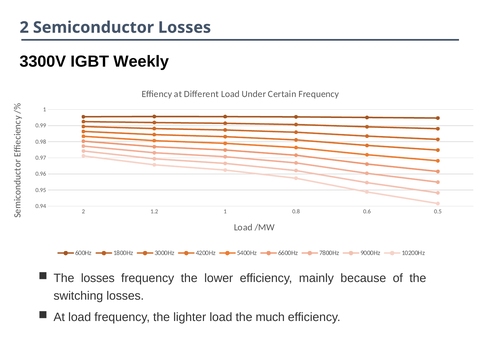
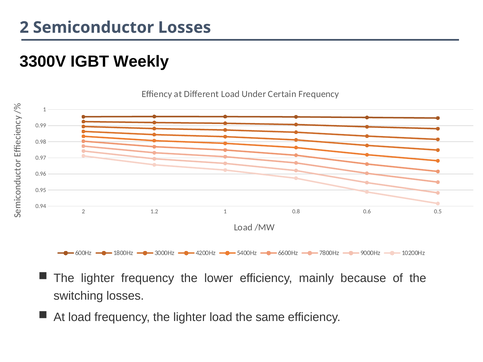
losses: losses -> lighter (98, 279)
much: much -> same (270, 317)
